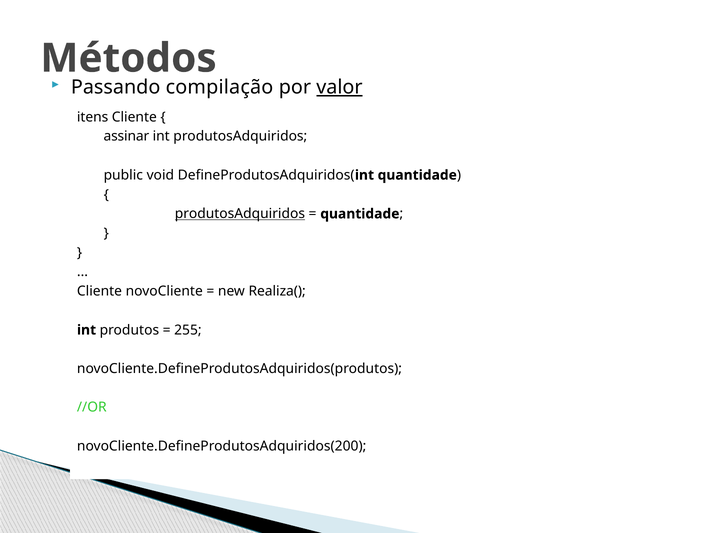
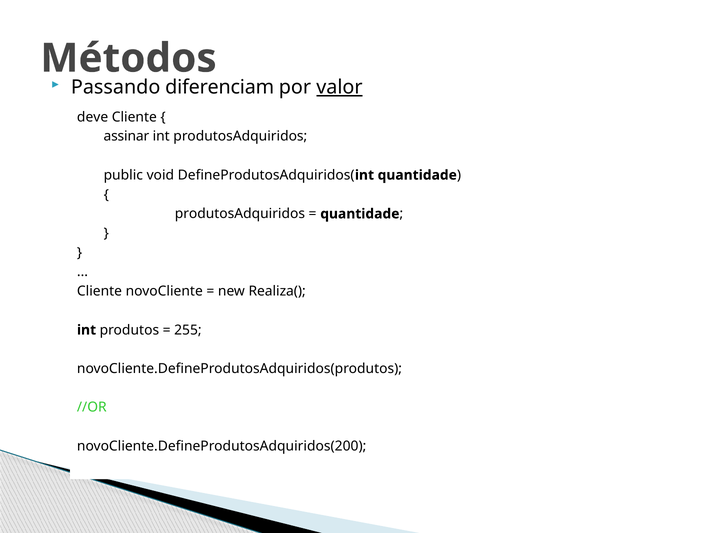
compilação: compilação -> diferenciam (220, 87)
itens: itens -> deve (93, 117)
produtosAdquiridos underline: present -> none (240, 214)
